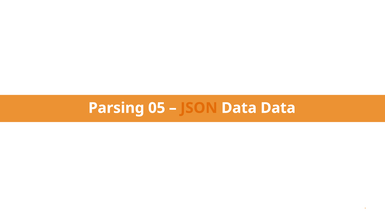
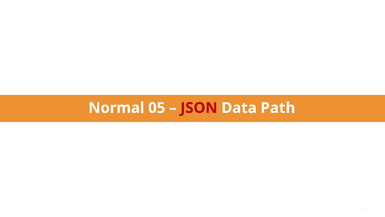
Parsing: Parsing -> Normal (116, 108)
JSON colour: orange -> red (199, 108)
Data Data: Data -> Path (278, 108)
